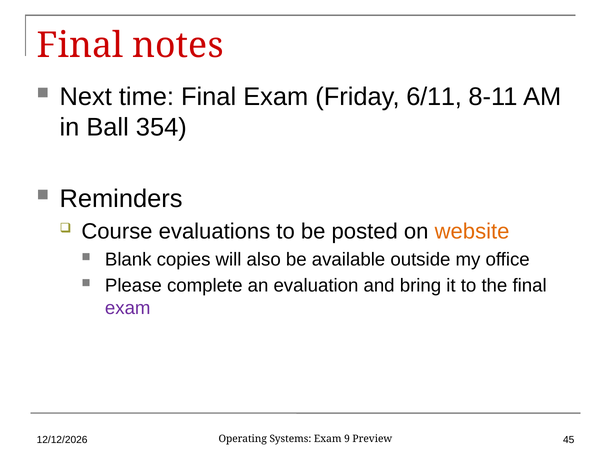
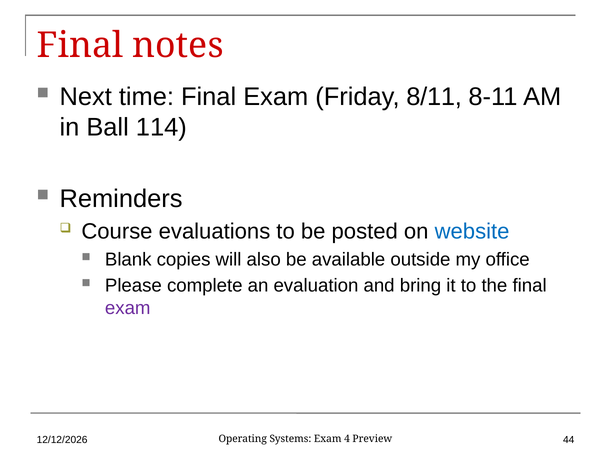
6/11: 6/11 -> 8/11 (434, 96)
354: 354 -> 114 (161, 127)
website colour: orange -> blue (472, 231)
45: 45 -> 44 (569, 439)
9: 9 -> 4 (347, 438)
